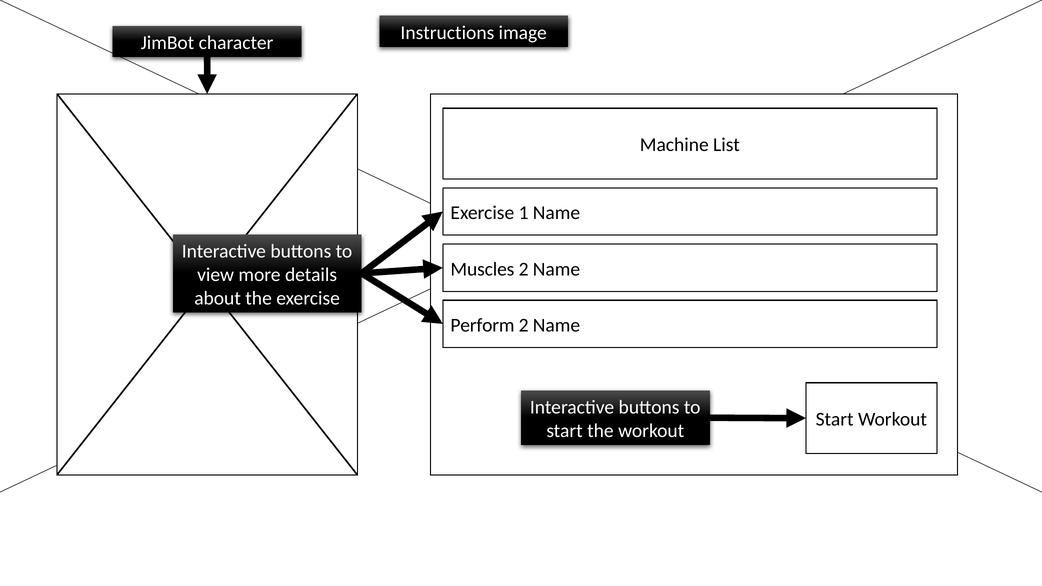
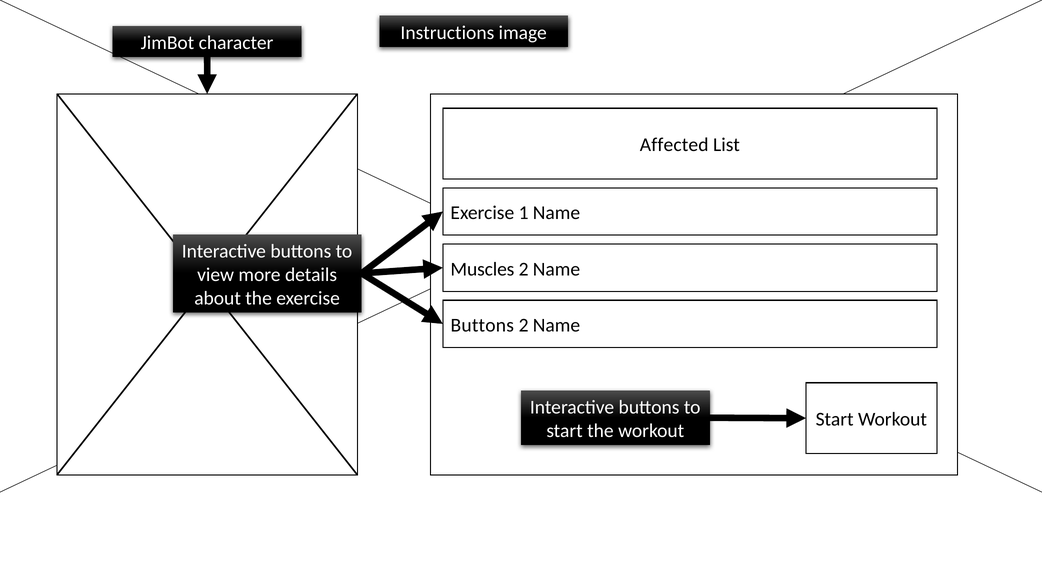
Machine: Machine -> Affected (674, 145)
Perform: Perform -> Buttons (482, 325)
